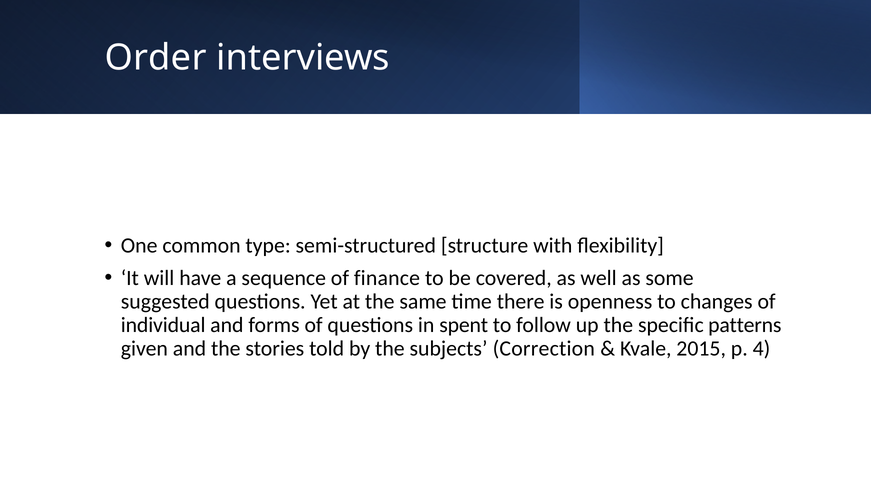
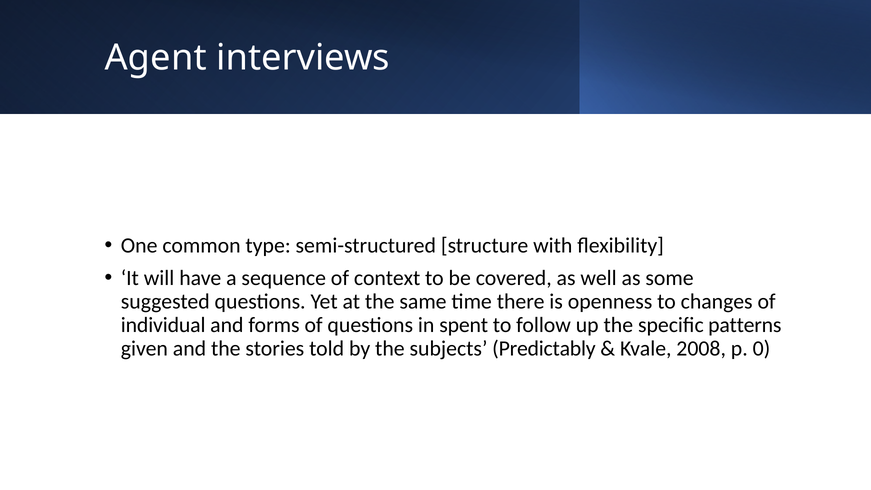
Order: Order -> Agent (156, 58)
finance: finance -> context (387, 278)
Correction: Correction -> Predictably (544, 349)
2015: 2015 -> 2008 (701, 349)
4: 4 -> 0 (761, 349)
